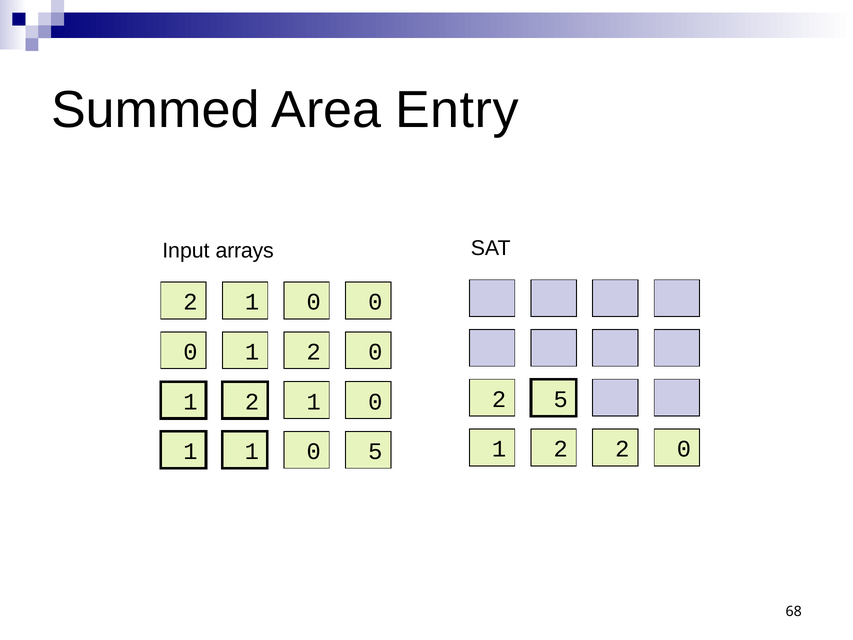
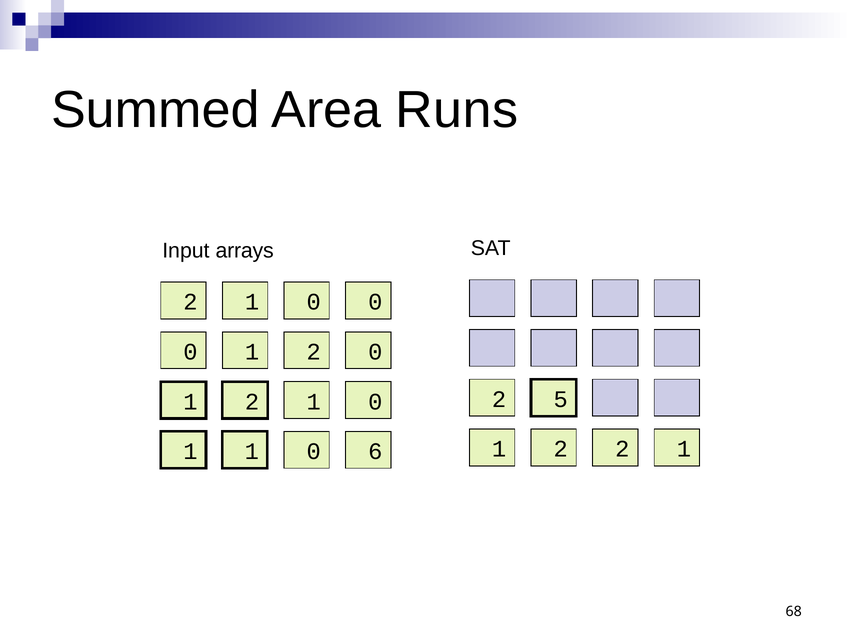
Entry: Entry -> Runs (457, 110)
2 2 0: 0 -> 1 (684, 449)
0 5: 5 -> 6 (375, 451)
